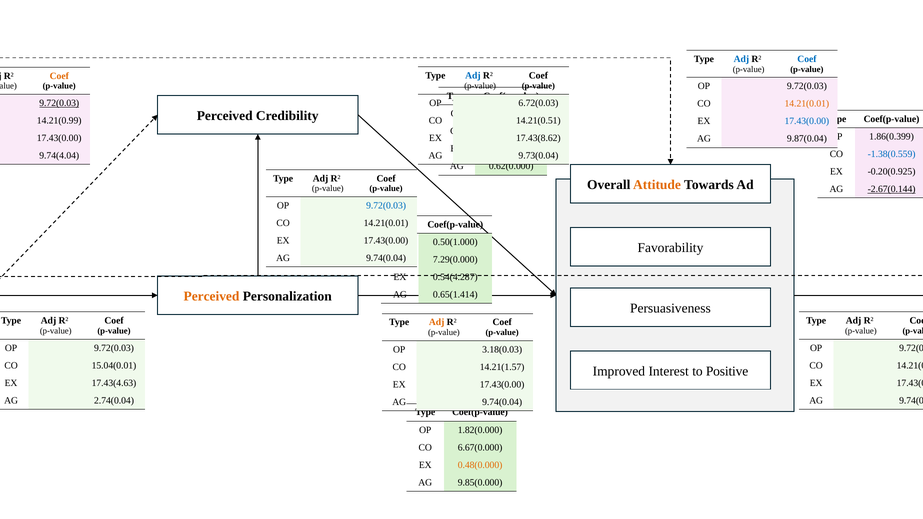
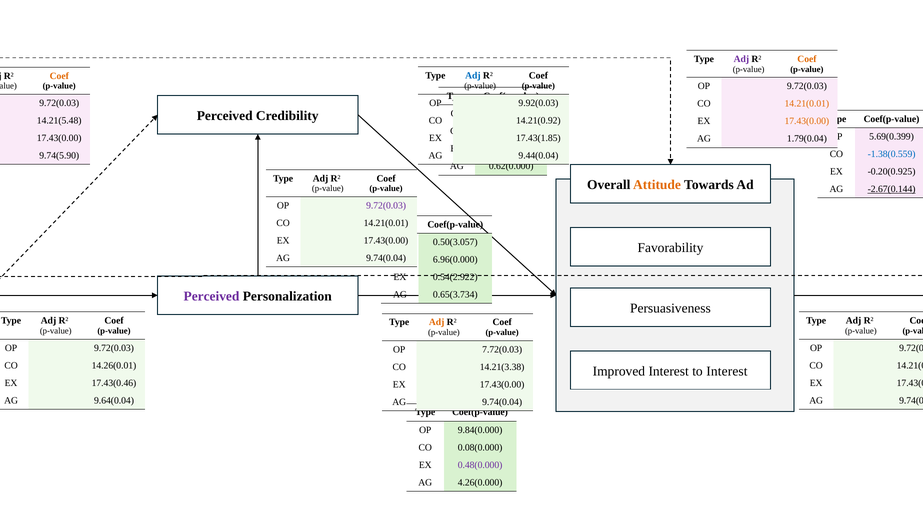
Adj colour: blue -> purple (741, 59)
Coef colour: blue -> orange (807, 59)
6.72(0.03: 6.72(0.03 -> 9.92(0.03 (538, 103)
9.72(0.03 underline: present -> none (59, 103)
14.21(0.51: 14.21(0.51 -> 14.21(0.92 (538, 120)
14.21(0.99: 14.21(0.99 -> 14.21(5.48 (59, 121)
17.43(0.00 colour: blue -> orange (807, 121)
1.86(0.399: 1.86(0.399 -> 5.69(0.399 (892, 137)
17.43(8.62: 17.43(8.62 -> 17.43(1.85 (538, 138)
9.87(0.04: 9.87(0.04 -> 1.79(0.04 (807, 139)
9.73(0.04: 9.73(0.04 -> 9.44(0.04 (538, 156)
9.74(4.04: 9.74(4.04 -> 9.74(5.90 (59, 156)
9.72(0.03 colour: blue -> purple (386, 206)
0.50(1.000: 0.50(1.000 -> 0.50(3.057 (455, 242)
7.29(0.000: 7.29(0.000 -> 6.96(0.000 (455, 260)
0.54(4.287: 0.54(4.287 -> 0.54(2.922 (455, 277)
Perceived colour: orange -> purple (211, 296)
0.65(1.414: 0.65(1.414 -> 0.65(3.734 (455, 295)
3.18(0.03: 3.18(0.03 -> 7.72(0.03 (502, 350)
15.04(0.01: 15.04(0.01 -> 14.26(0.01 (114, 366)
14.21(1.57: 14.21(1.57 -> 14.21(3.38 (502, 367)
to Positive: Positive -> Interest (727, 371)
17.43(4.63: 17.43(4.63 -> 17.43(0.46 (114, 383)
2.74(0.04: 2.74(0.04 -> 9.64(0.04 (114, 401)
1.82(0.000: 1.82(0.000 -> 9.84(0.000 (480, 430)
6.67(0.000: 6.67(0.000 -> 0.08(0.000 (480, 448)
0.48(0.000 colour: orange -> purple (480, 465)
9.85(0.000: 9.85(0.000 -> 4.26(0.000 (480, 483)
